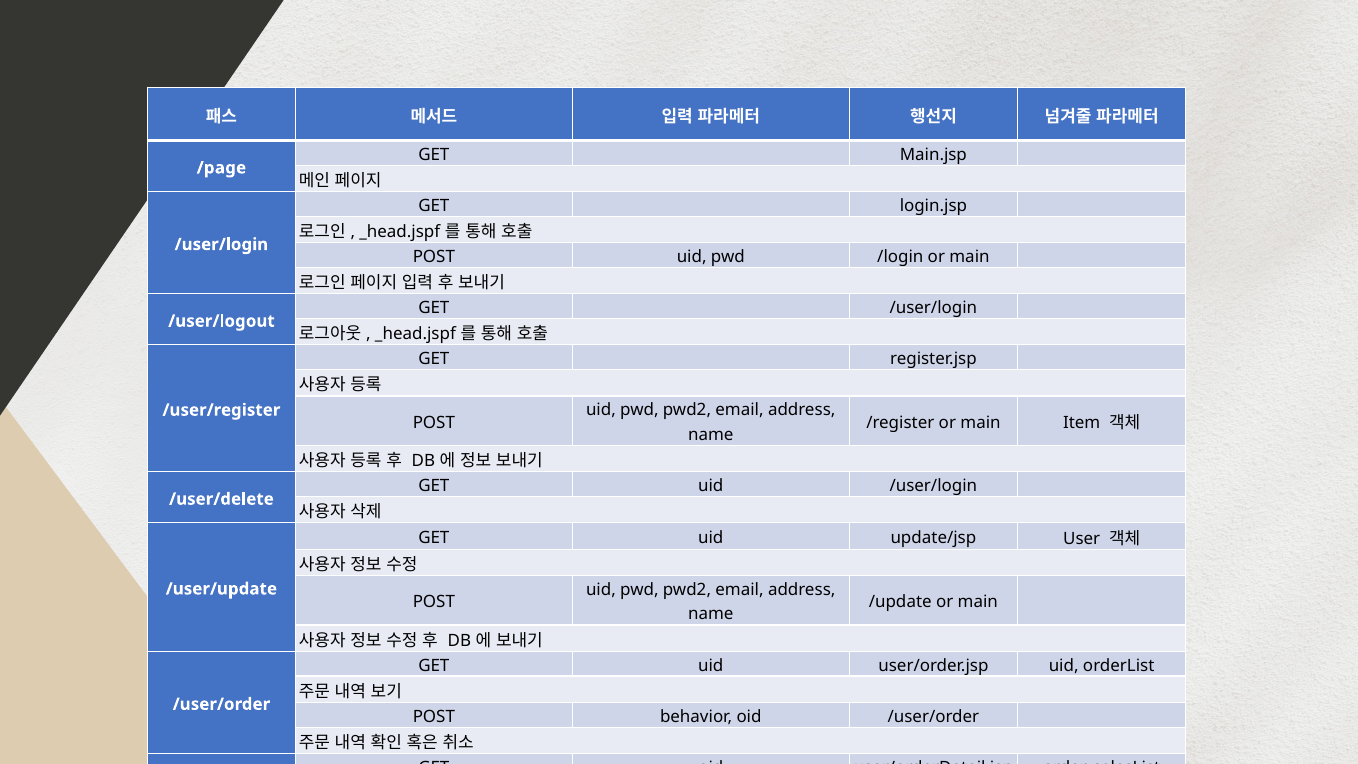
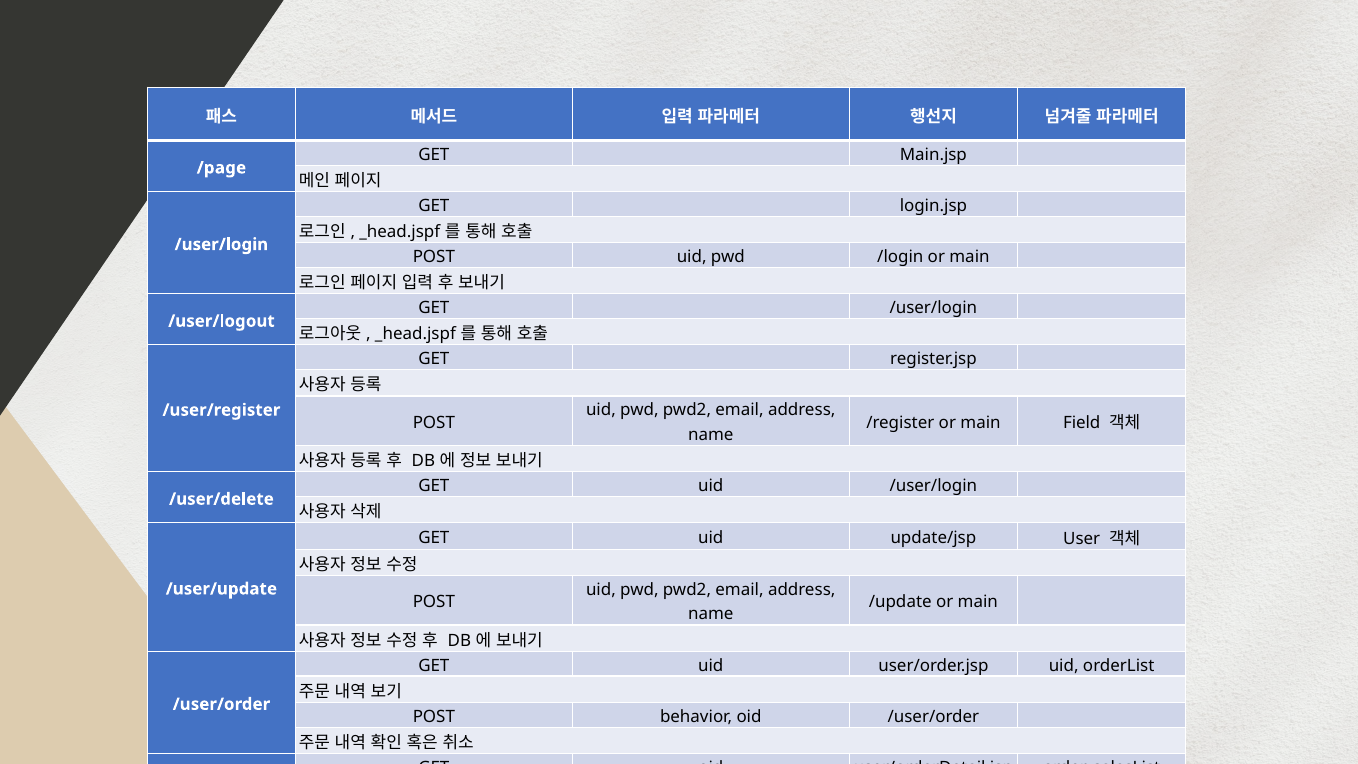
Item: Item -> Field (1082, 423)
